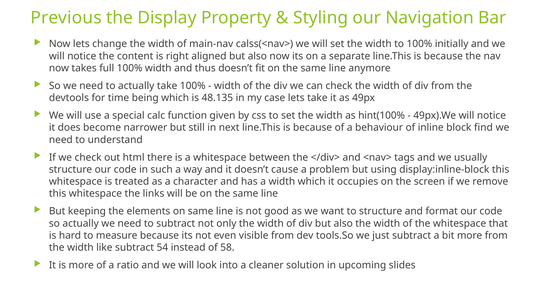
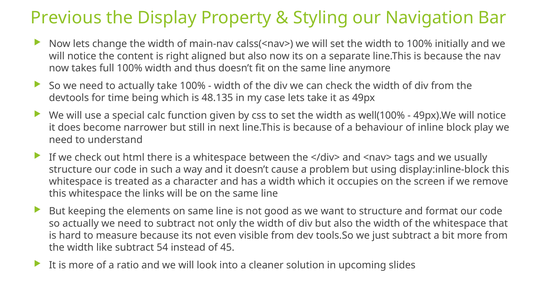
hint(100%: hint(100% -> well(100% (382, 116)
find: find -> play (484, 128)
58: 58 -> 45 (227, 248)
